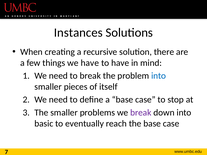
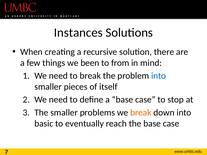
we have: have -> been (90, 63)
to have: have -> from (120, 63)
break colour: purple -> orange (141, 113)
